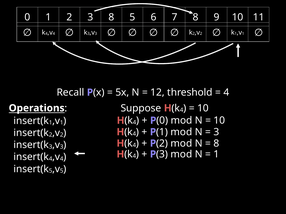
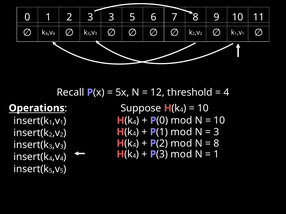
3 8: 8 -> 3 (111, 17)
